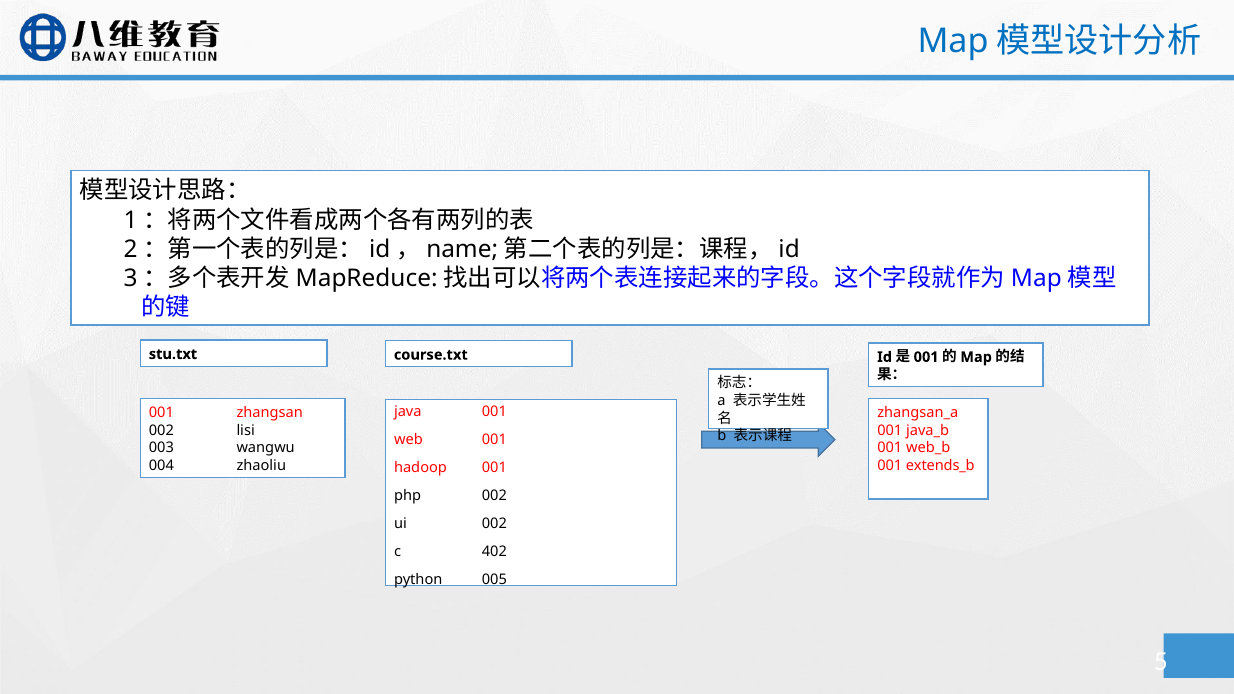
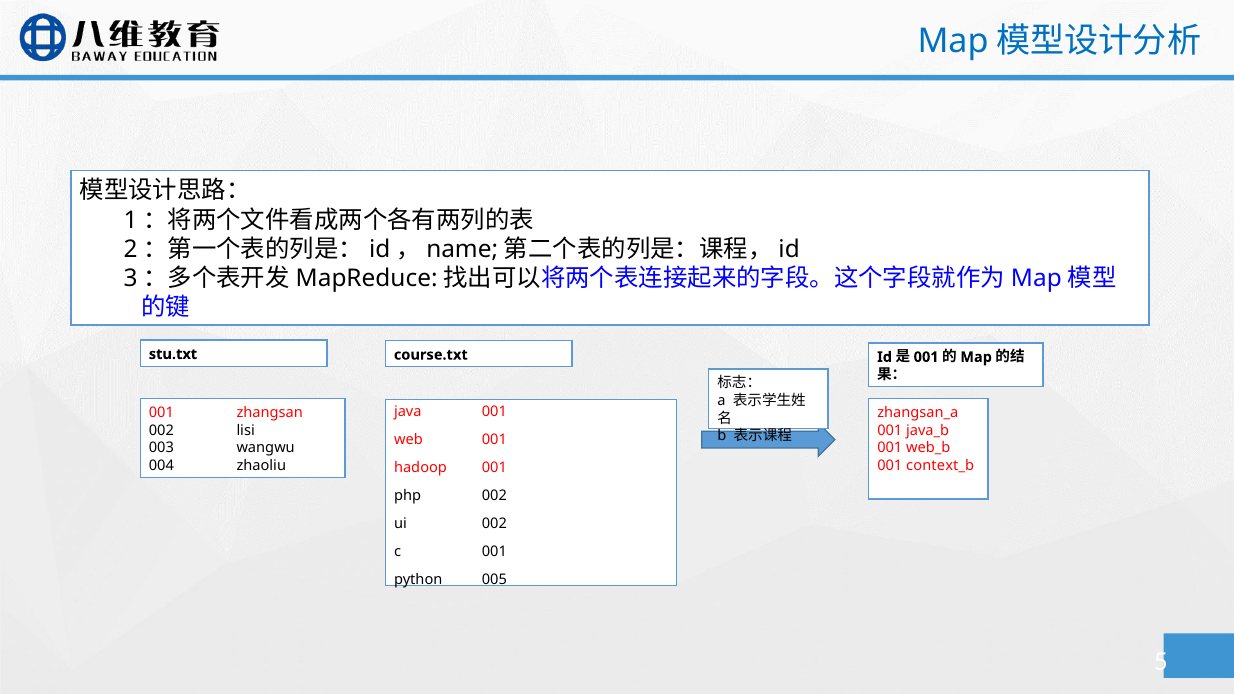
extends_b: extends_b -> context_b (940, 465)
c 402: 402 -> 001 (494, 552)
